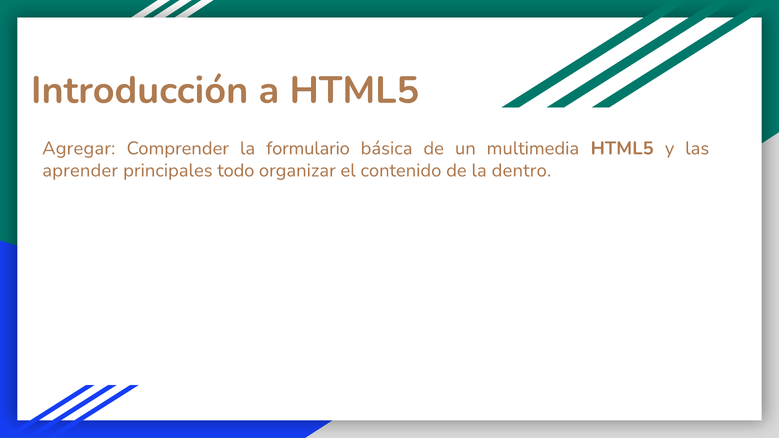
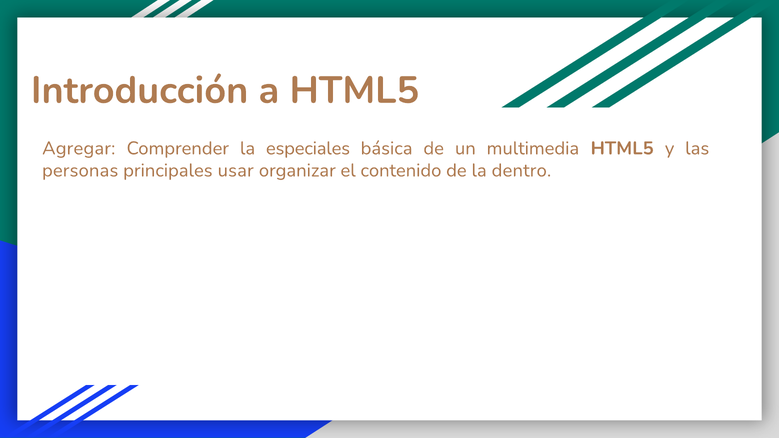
formulario: formulario -> especiales (308, 148)
aprender: aprender -> personas (80, 170)
todo: todo -> usar (236, 170)
